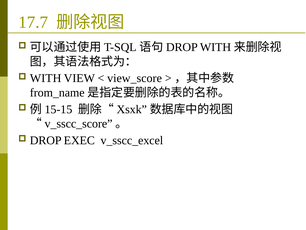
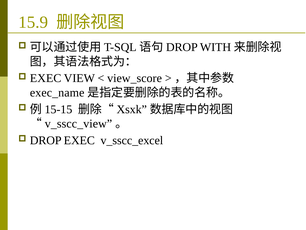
17.7: 17.7 -> 15.9 (33, 22)
WITH: WITH -> EXEC (46, 78)
from_name: from_name -> exec_name (57, 92)
v_sscc_score: v_sscc_score -> v_sscc_view (78, 123)
